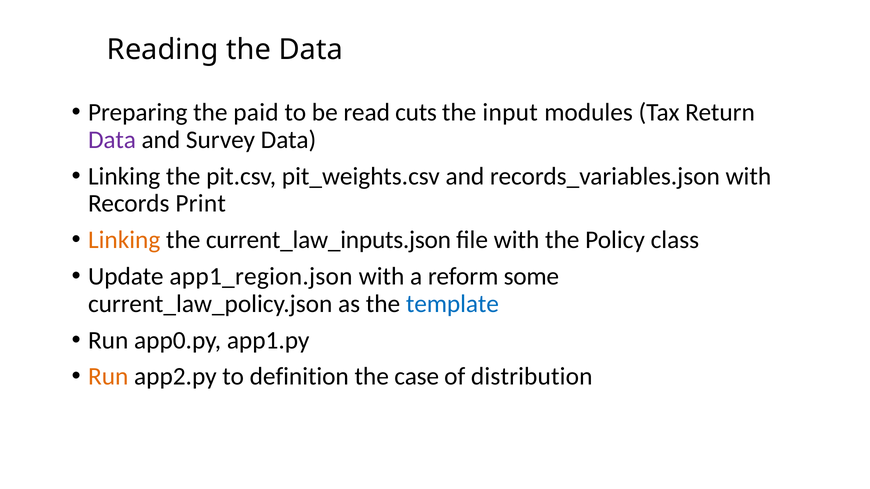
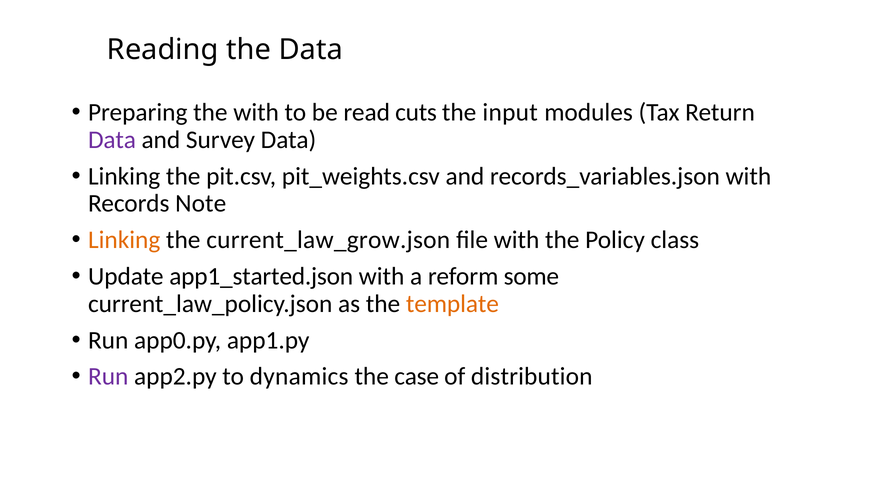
the paid: paid -> with (256, 113)
Print: Print -> Note (201, 204)
current_law_inputs.json: current_law_inputs.json -> current_law_grow.json (328, 240)
app1_region.json: app1_region.json -> app1_started.json (261, 277)
template colour: blue -> orange (452, 304)
Run colour: orange -> purple (108, 377)
definition: definition -> dynamics (299, 377)
